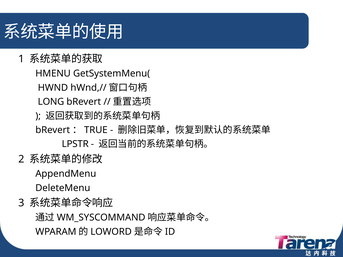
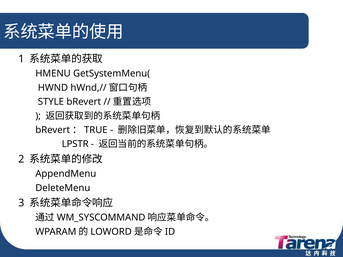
LONG: LONG -> STYLE (51, 102)
